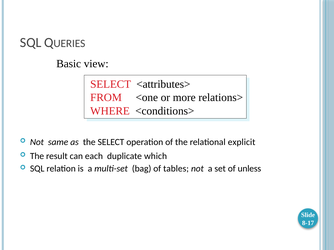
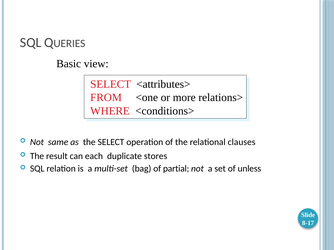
explicit: explicit -> clauses (242, 142)
which: which -> stores (156, 156)
tables: tables -> partial (176, 169)
